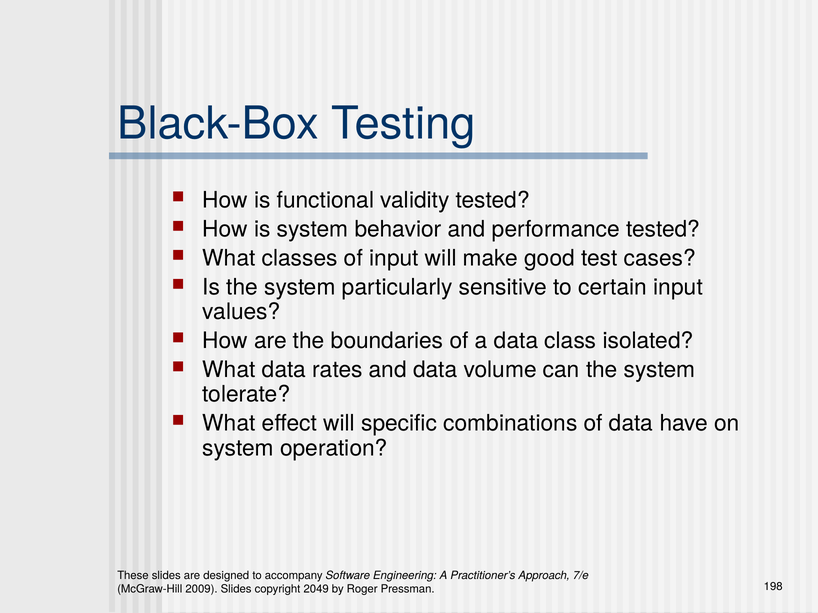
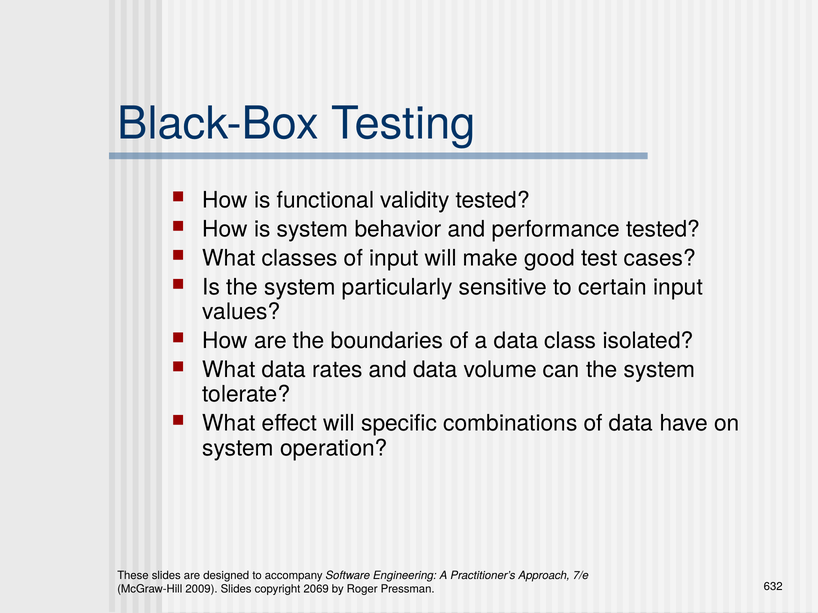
2049: 2049 -> 2069 (316, 590)
198: 198 -> 632 (773, 587)
